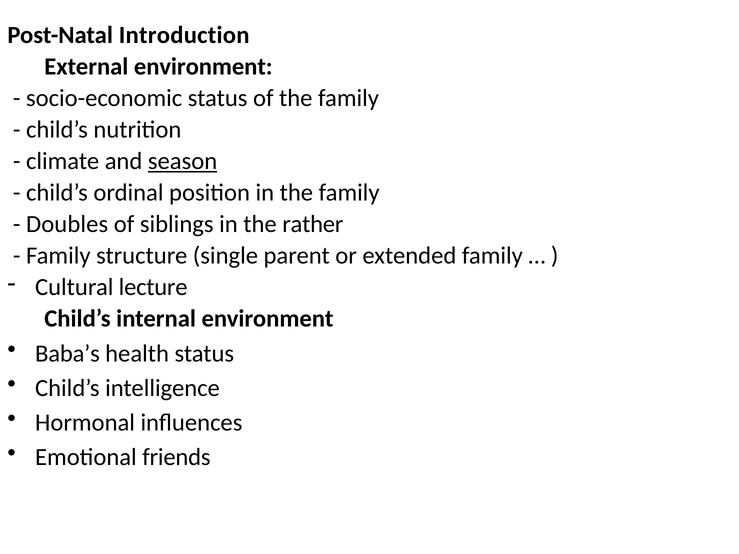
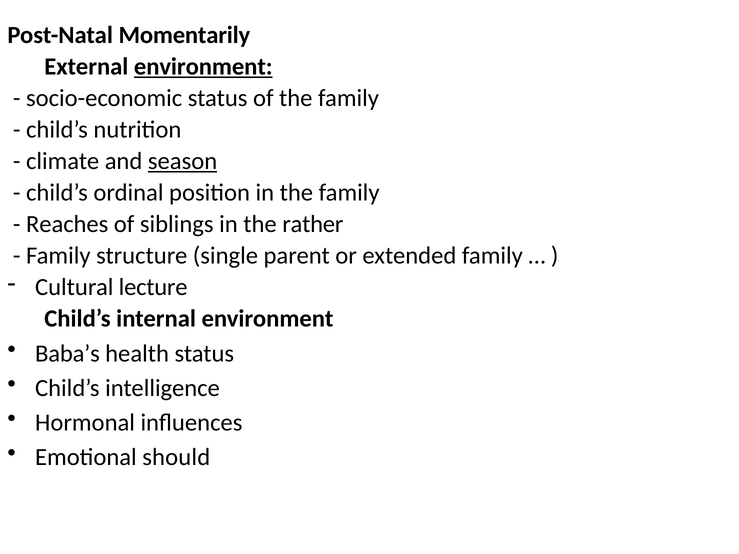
Introduction: Introduction -> Momentarily (184, 35)
environment underline: none -> present (203, 67)
Doubles: Doubles -> Reaches (67, 224)
friends: friends -> should (176, 457)
